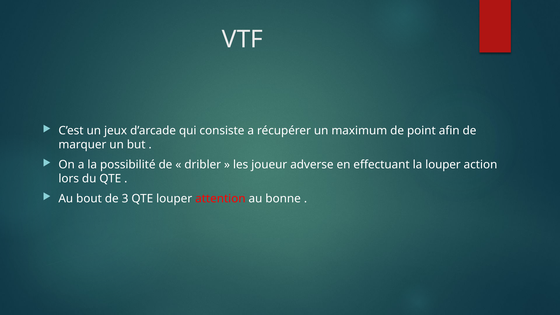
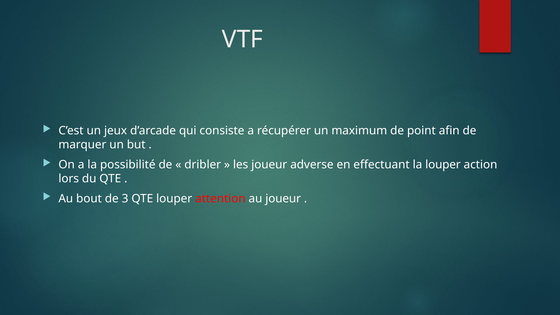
au bonne: bonne -> joueur (283, 198)
